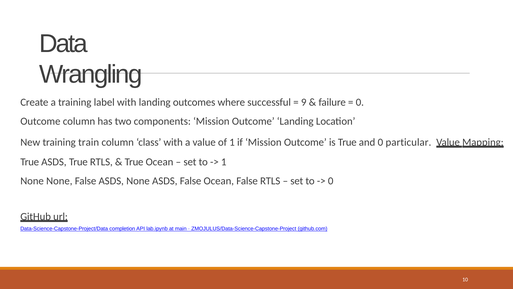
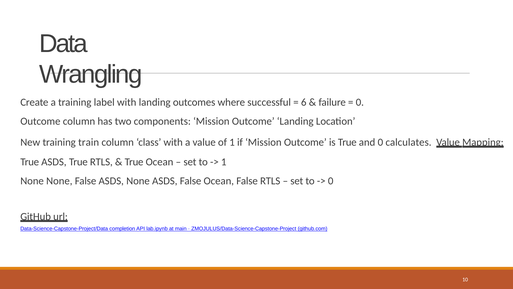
9: 9 -> 6 (304, 102)
particular: particular -> calculates (409, 142)
